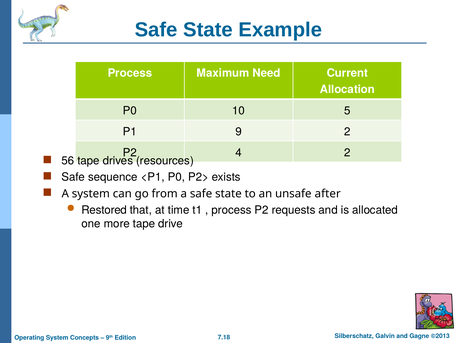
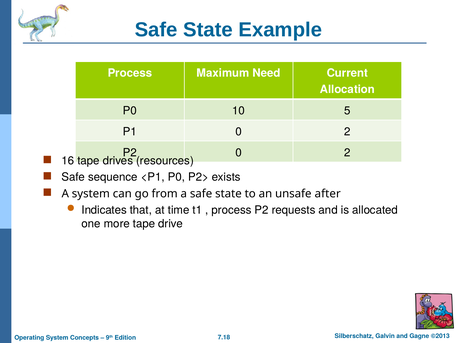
P1 9: 9 -> 0 (239, 132)
P2 4: 4 -> 0 (239, 153)
56: 56 -> 16 (68, 161)
Restored: Restored -> Indicates (104, 210)
